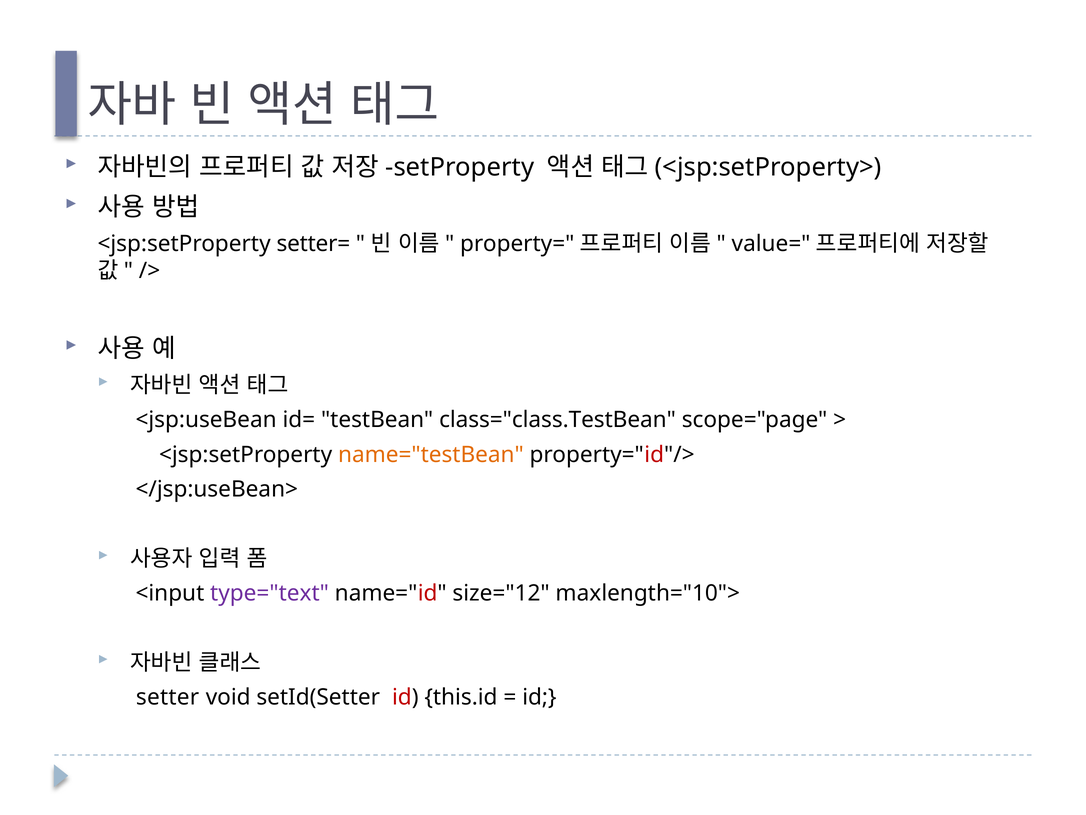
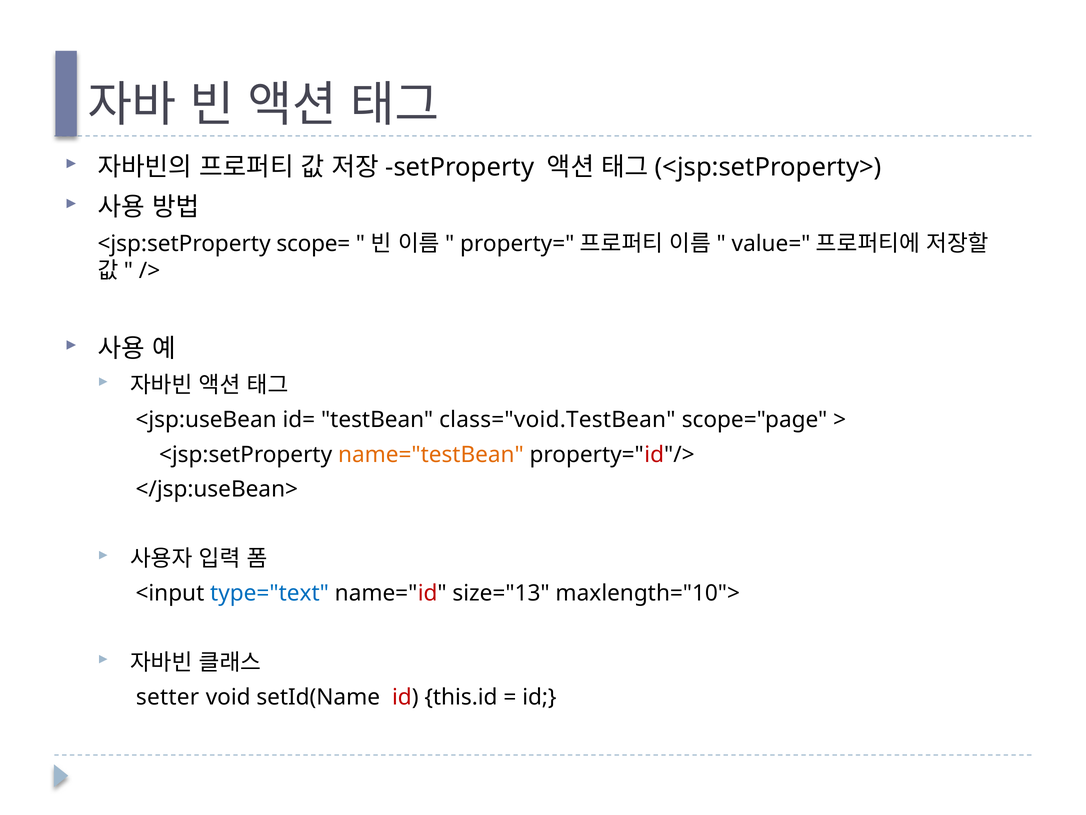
setter=: setter= -> scope= (313, 243)
class="class.TestBean: class="class.TestBean -> class="void.TestBean (557, 420)
type="text colour: purple -> blue (270, 593)
size="12: size="12 -> size="13 (501, 593)
setId(Setter: setId(Setter -> setId(Name (318, 697)
